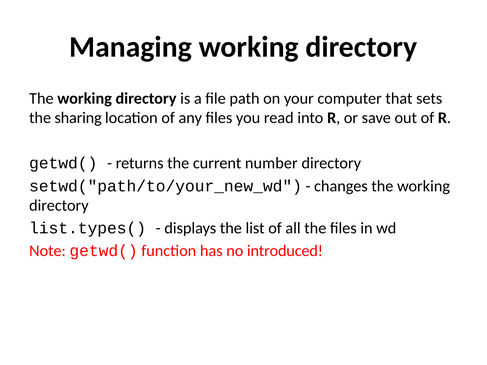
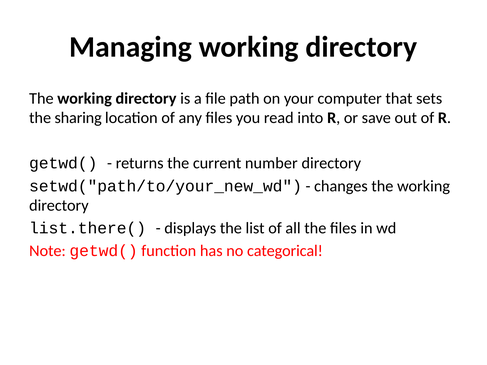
list.types(: list.types( -> list.there( (88, 228)
introduced: introduced -> categorical (285, 251)
